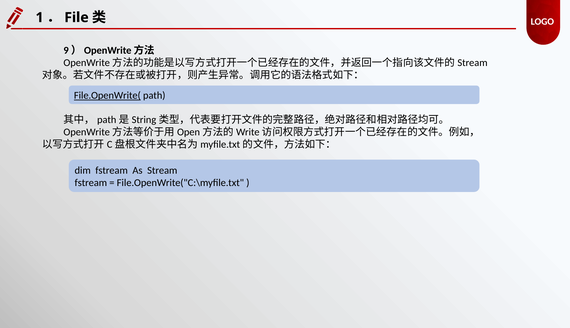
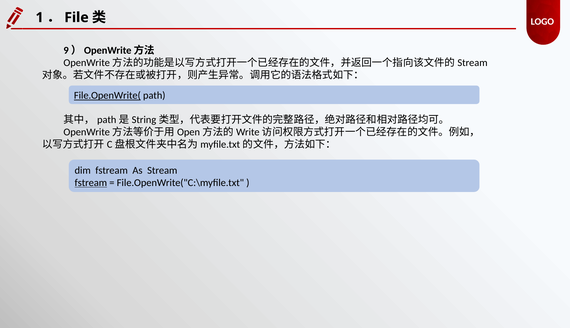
fstream underline: none -> present (91, 183)
